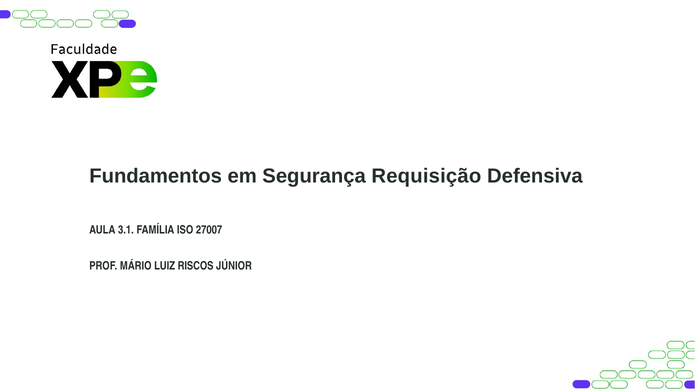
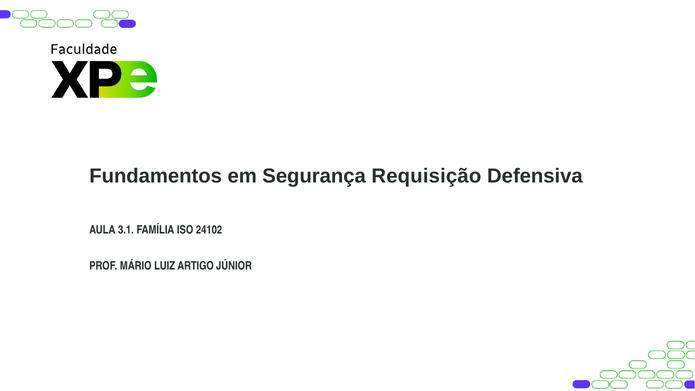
27007: 27007 -> 24102 (209, 230)
RISCOS: RISCOS -> ARTIGO (196, 266)
